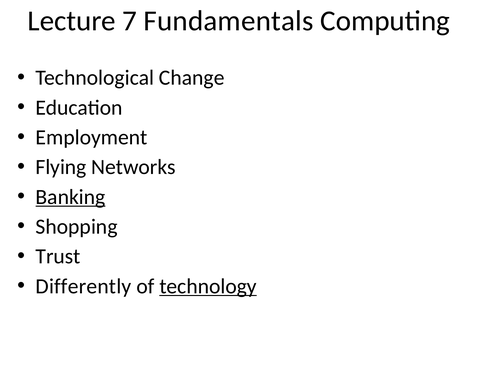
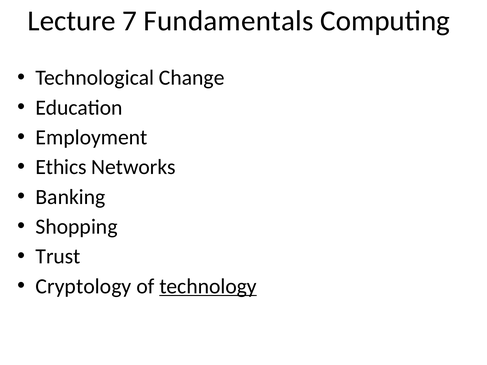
Flying: Flying -> Ethics (61, 167)
Banking underline: present -> none (70, 197)
Differently: Differently -> Cryptology (83, 286)
